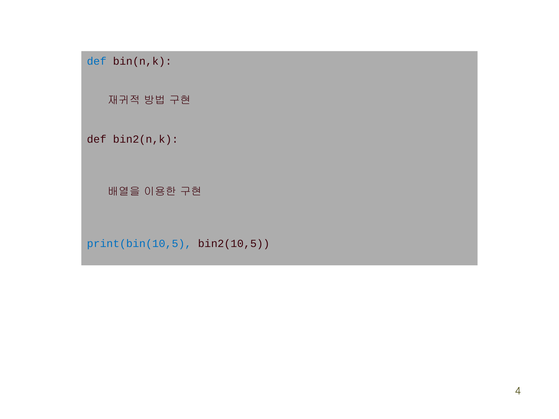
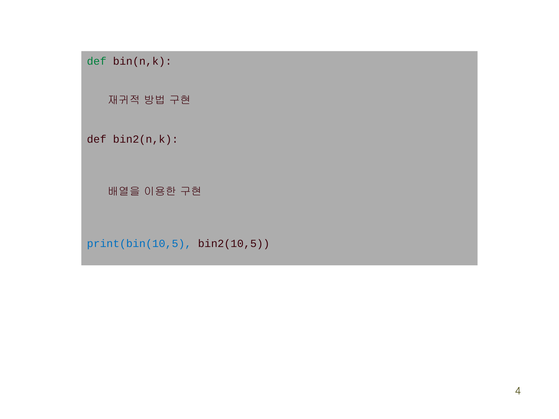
def colour: blue -> green (97, 61)
